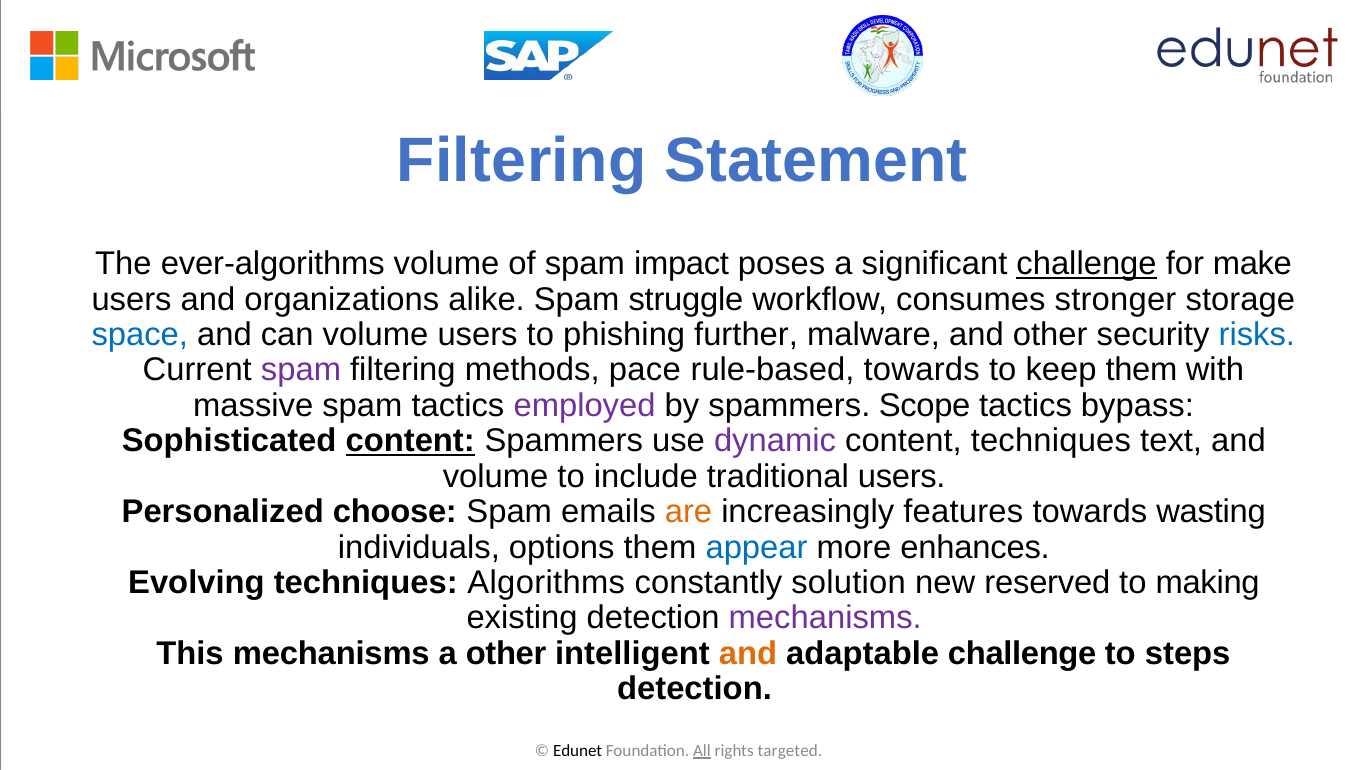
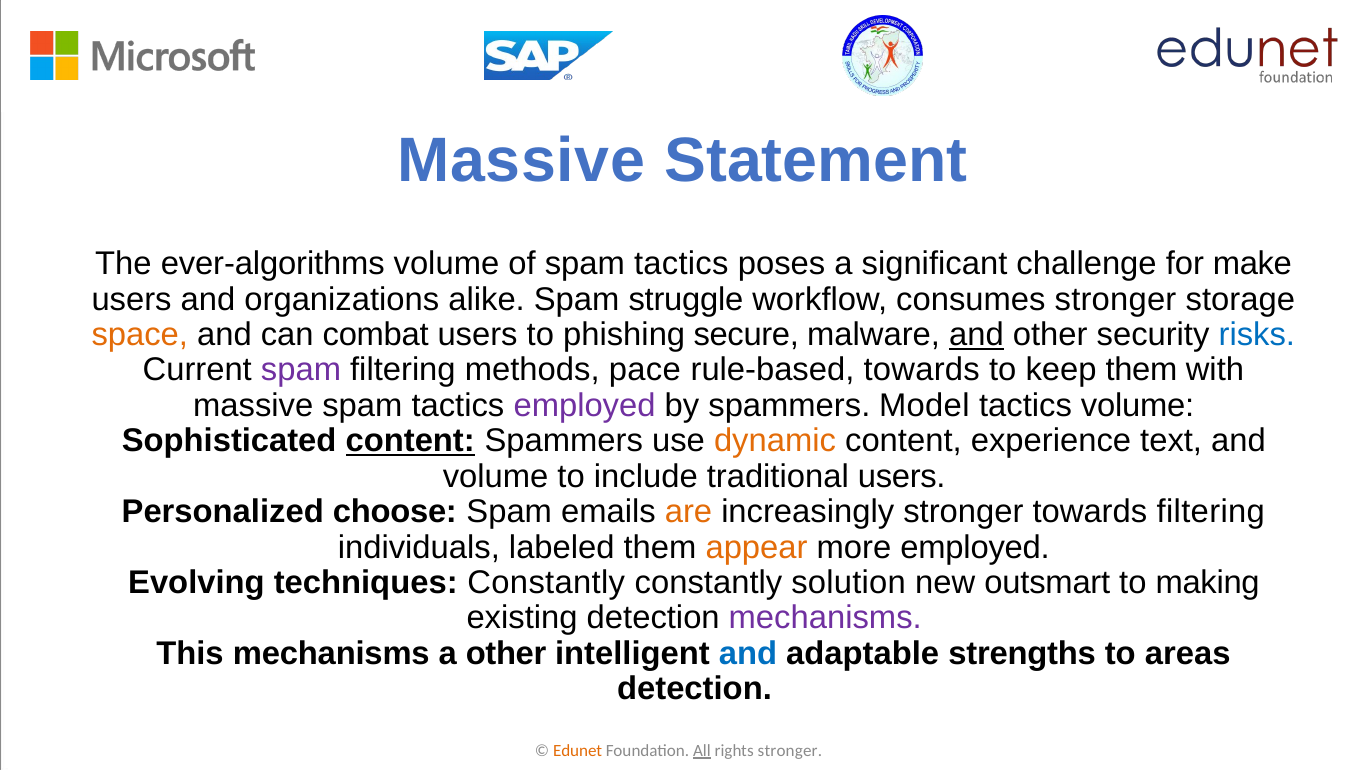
Filtering: Filtering -> Massive (521, 161)
of spam impact: impact -> tactics (681, 264)
challenge underline: present -> none (1087, 264)
space colour: blue -> orange (140, 335)
can volume: volume -> combat (376, 335)
further: further -> secure (746, 335)
and underline: none -> present (976, 335)
Scope: Scope -> Model (924, 405)
tactics bypass: bypass -> volume (1138, 405)
dynamic colour: purple -> orange (775, 441)
content techniques: techniques -> experience (1051, 441)
increasingly features: features -> stronger (963, 511)
towards wasting: wasting -> filtering (1211, 511)
options: options -> labeled (562, 547)
appear colour: blue -> orange (757, 547)
more enhances: enhances -> employed (975, 547)
techniques Algorithms: Algorithms -> Constantly (546, 582)
reserved: reserved -> outsmart (1047, 582)
and colour: orange -> blue (748, 653)
adaptable challenge: challenge -> strengths (1022, 653)
steps: steps -> areas (1188, 653)
Edunet colour: black -> orange (578, 750)
rights targeted: targeted -> stronger (790, 750)
